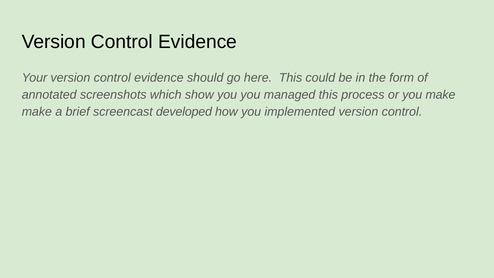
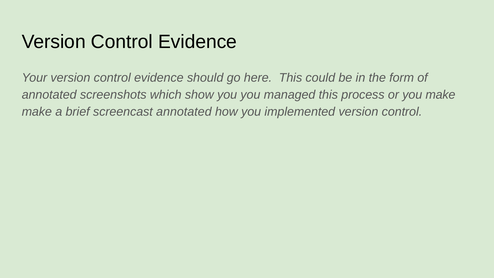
screencast developed: developed -> annotated (184, 112)
